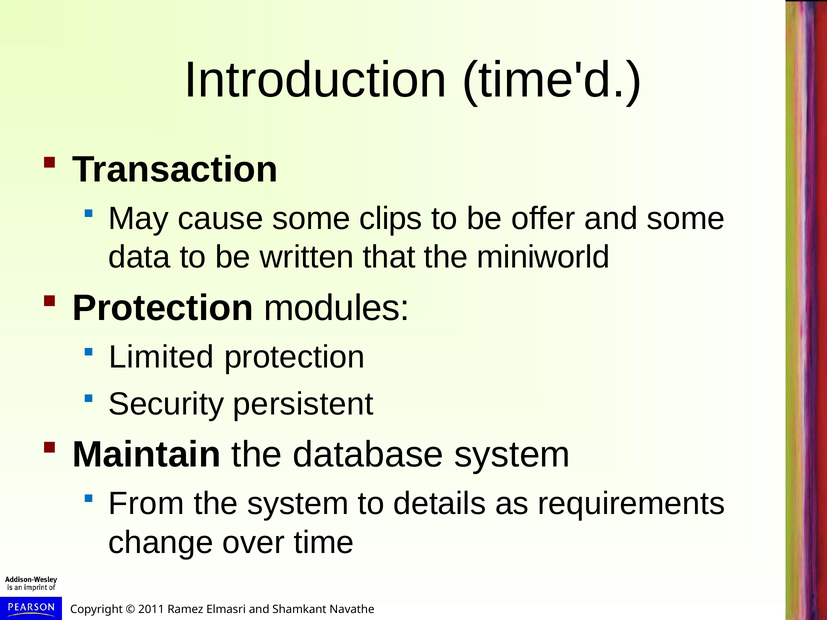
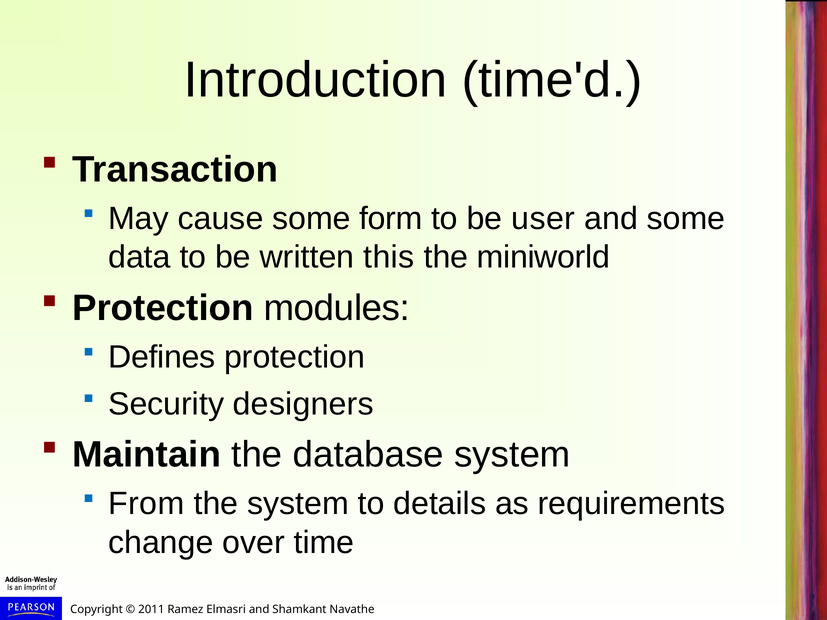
clips: clips -> form (391, 219)
offer: offer -> user (543, 219)
that: that -> this (389, 257)
Limited: Limited -> Defines (162, 357)
persistent: persistent -> designers (303, 404)
